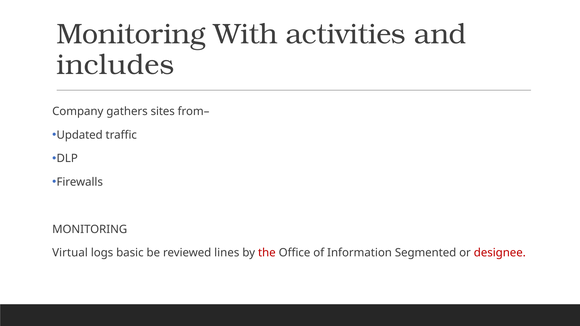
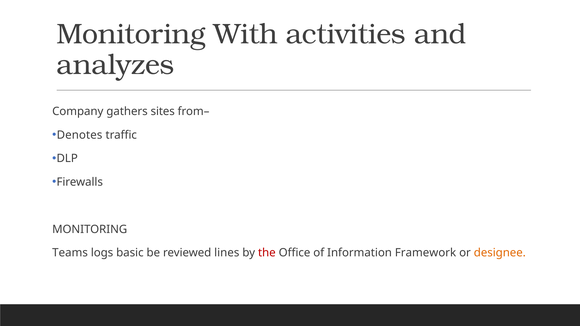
includes: includes -> analyzes (115, 65)
Updated: Updated -> Denotes (80, 135)
Virtual: Virtual -> Teams (70, 253)
Segmented: Segmented -> Framework (426, 253)
designee colour: red -> orange (500, 253)
